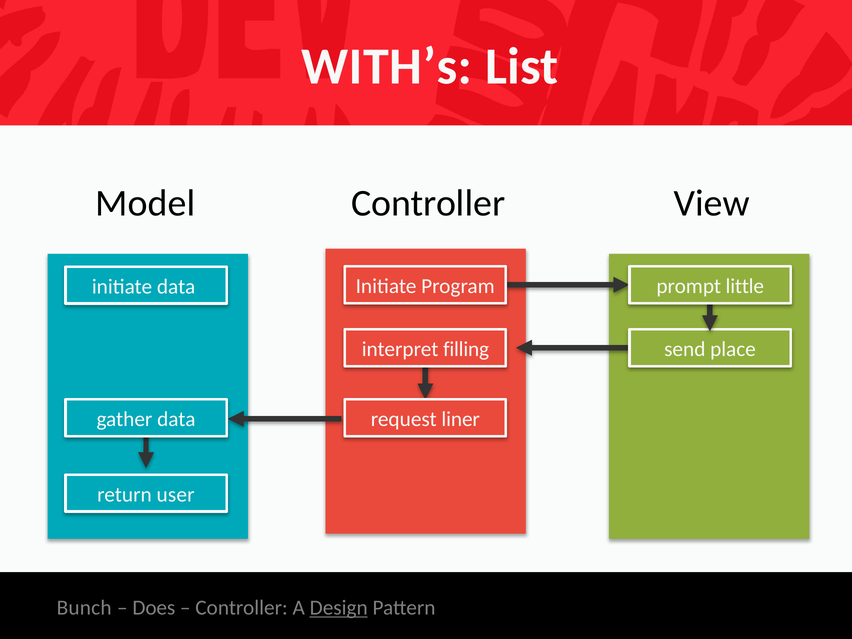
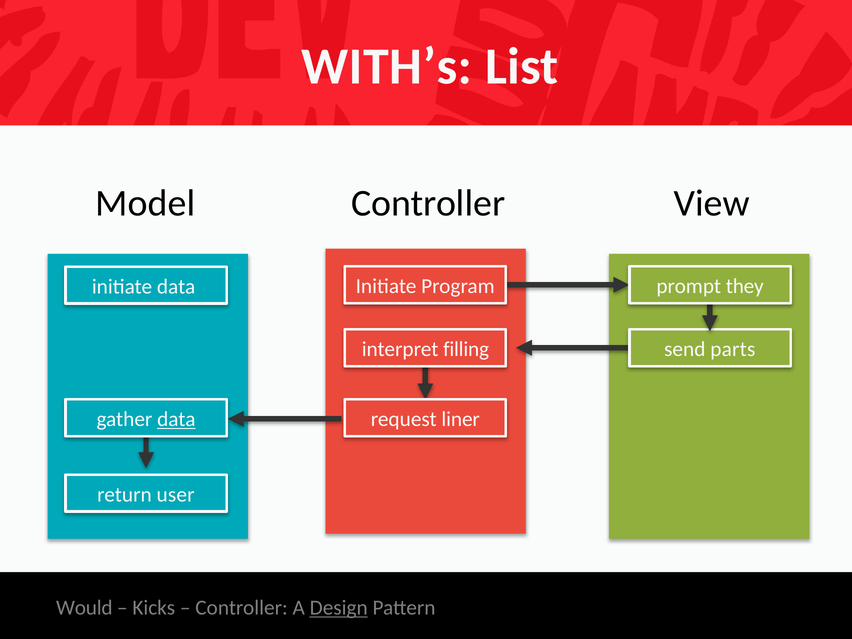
little: little -> they (745, 286)
place: place -> parts (733, 349)
data underline: none -> present (176, 419)
Bunch: Bunch -> Would (84, 608)
Does: Does -> Kicks (154, 608)
